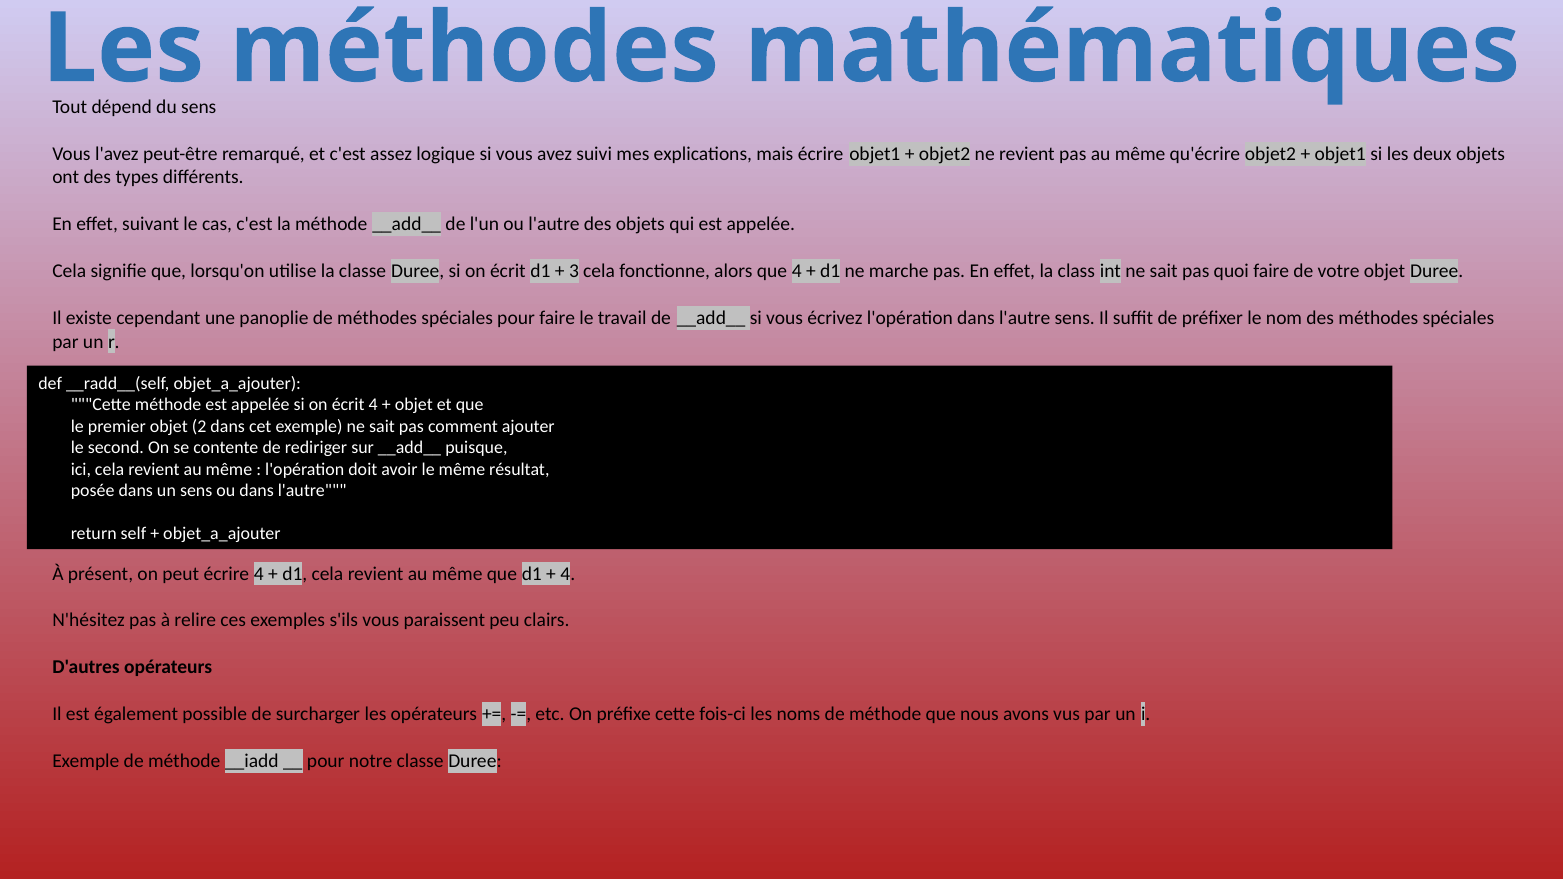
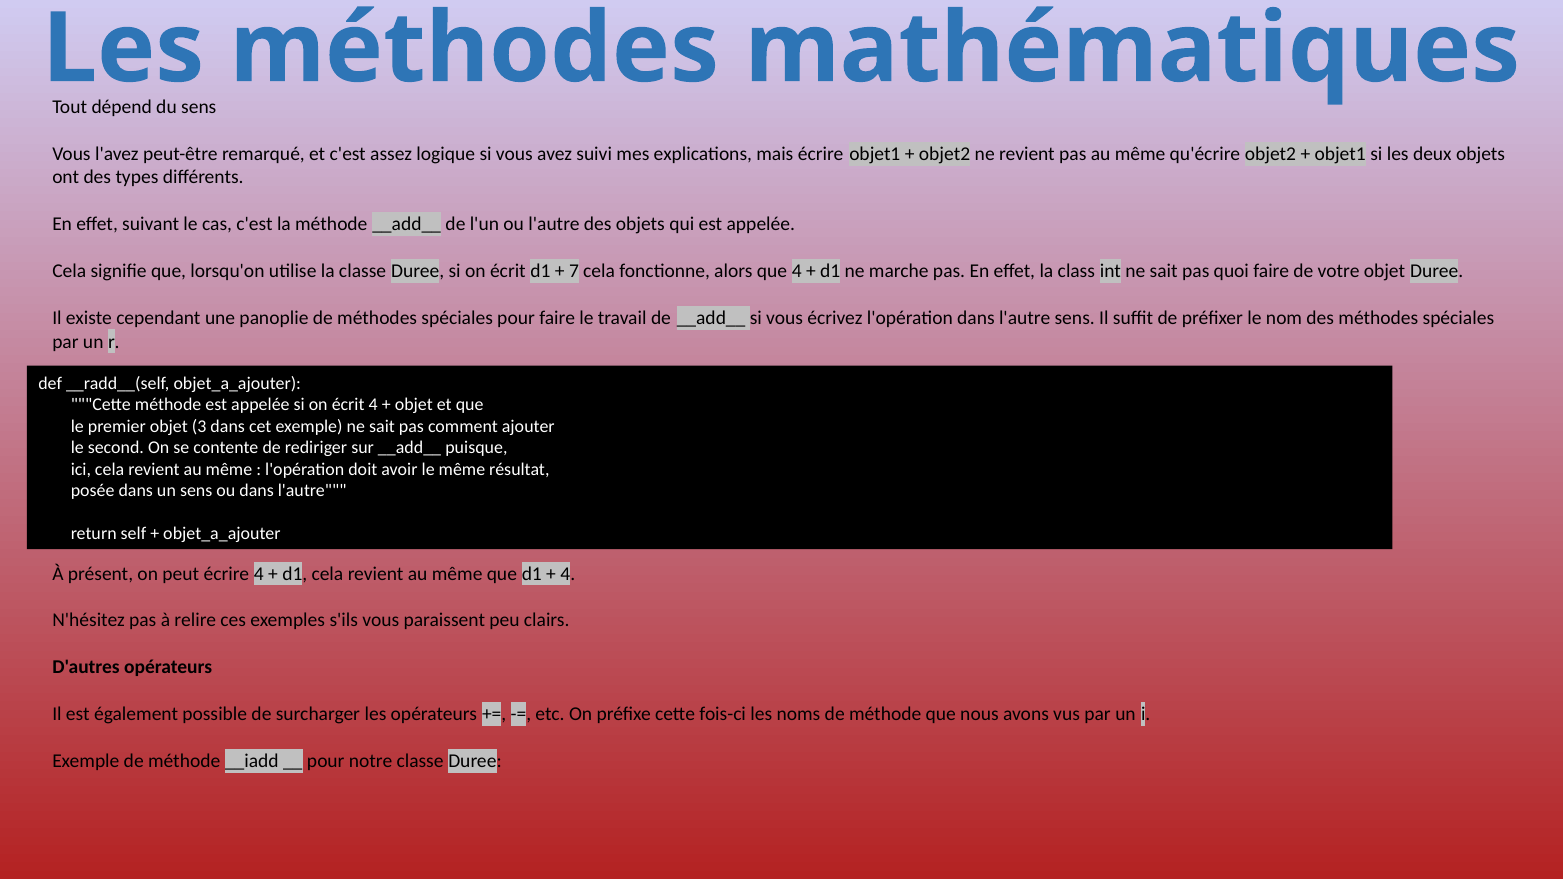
3: 3 -> 7 (574, 271)
2: 2 -> 3 (199, 426)
